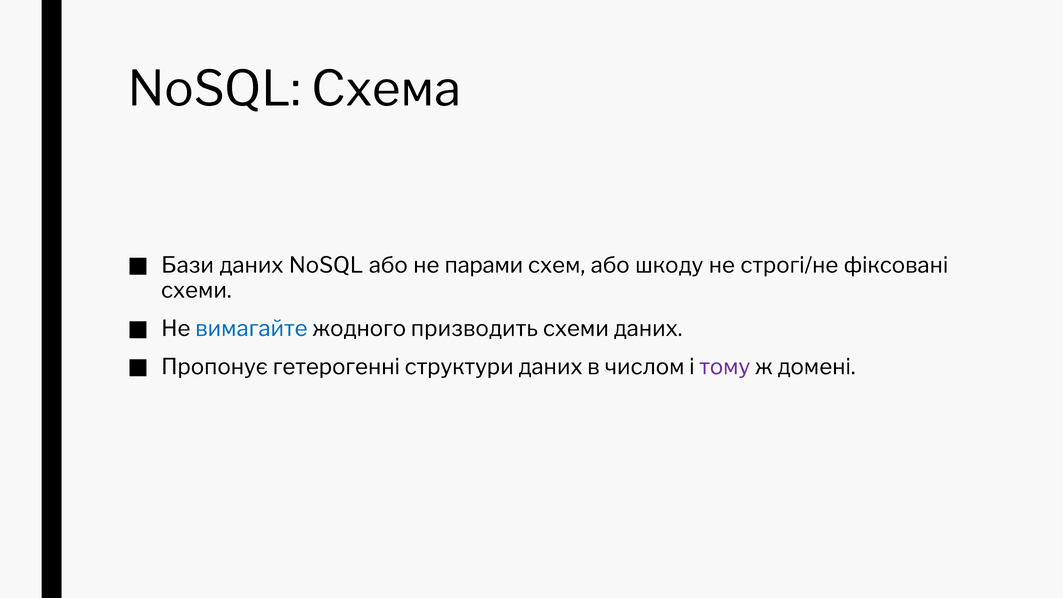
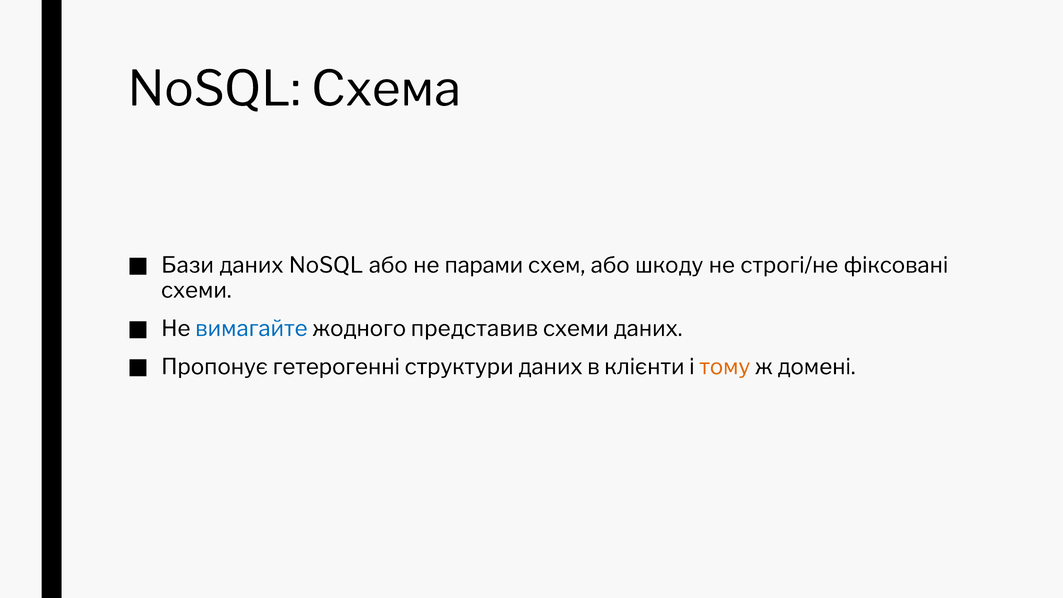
призводить: призводить -> представив (474, 329)
числом: числом -> клієнти (644, 367)
тому colour: purple -> orange (725, 367)
